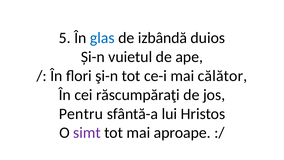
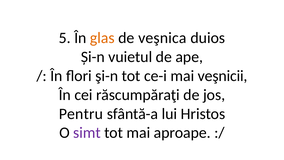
glas colour: blue -> orange (102, 38)
izbândă: izbândă -> veşnica (162, 38)
călător: călător -> veşnicii (223, 76)
